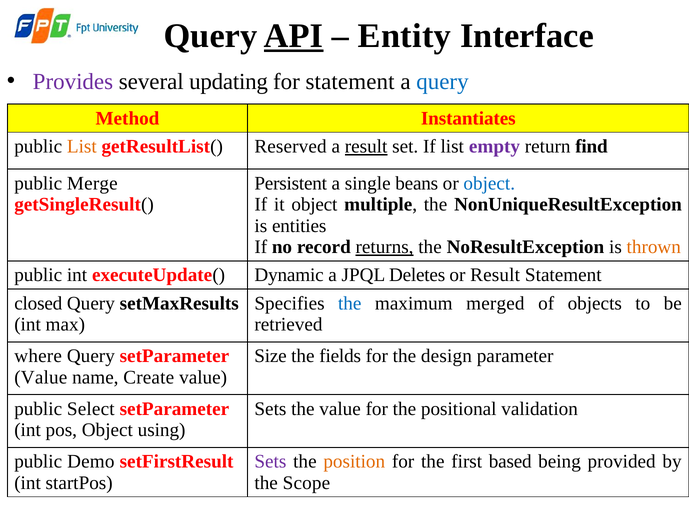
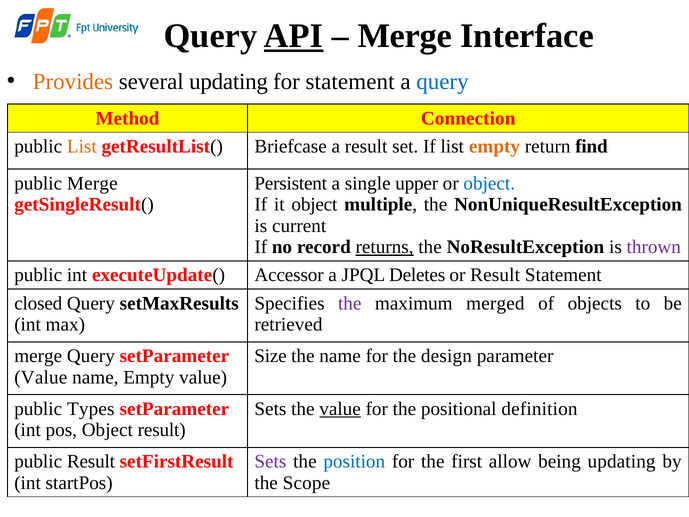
Entity: Entity -> Merge (405, 36)
Provides colour: purple -> orange (73, 82)
Instantiates: Instantiates -> Connection (468, 118)
Reserved: Reserved -> Briefcase (291, 146)
result underline: present -> none (366, 146)
empty colour: purple -> orange (494, 146)
beans: beans -> upper (417, 183)
entities: entities -> current (299, 226)
thrown colour: orange -> purple (654, 247)
Dynamic: Dynamic -> Accessor (289, 275)
the colour: blue -> purple (350, 303)
where: where -> merge (38, 356)
the fields: fields -> name (340, 356)
name Create: Create -> Empty (149, 377)
Select: Select -> Types (91, 409)
value underline: none -> present (340, 409)
validation: validation -> definition (540, 409)
Object using: using -> result (162, 430)
public Demo: Demo -> Result (91, 461)
position colour: orange -> blue (354, 461)
based: based -> allow (510, 461)
being provided: provided -> updating (622, 461)
